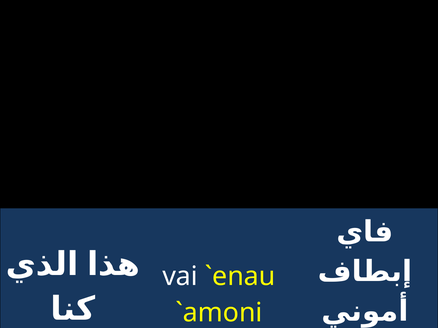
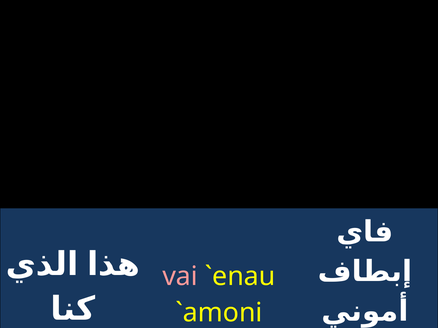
vai colour: white -> pink (180, 277)
